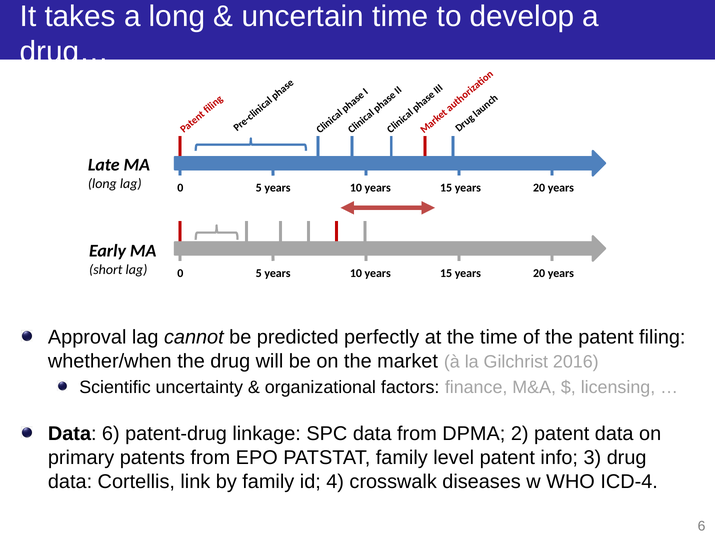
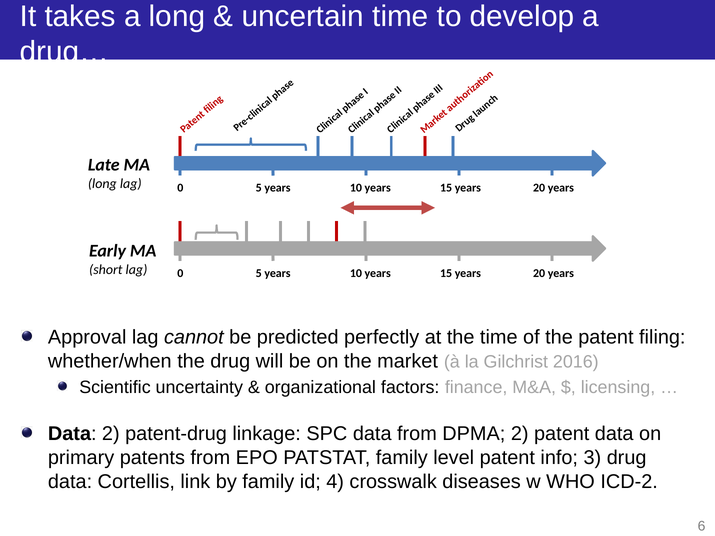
Data 6: 6 -> 2 (111, 434)
ICD-4: ICD-4 -> ICD-2 (629, 482)
